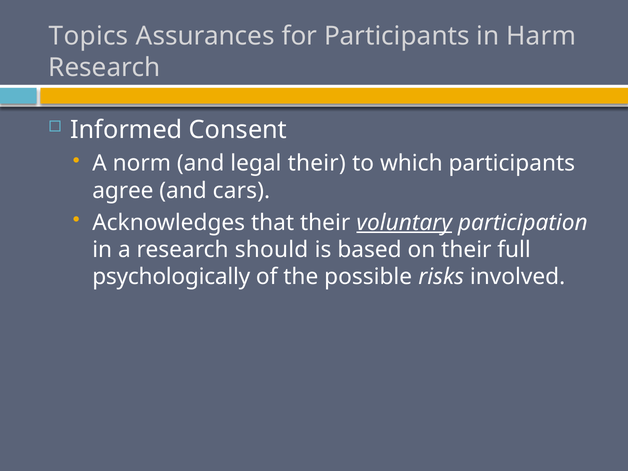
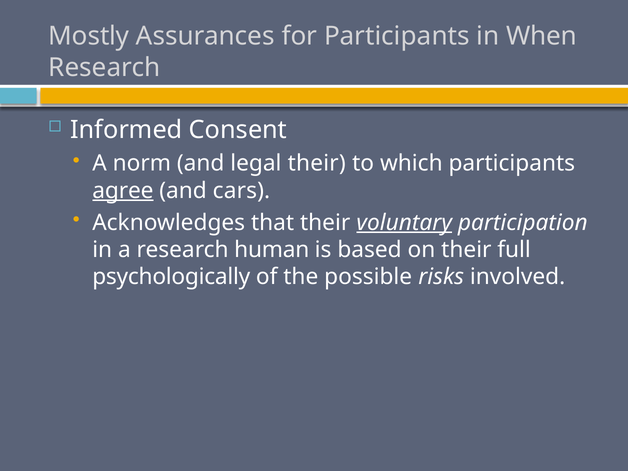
Topics: Topics -> Mostly (89, 36)
Harm: Harm -> When (542, 36)
agree underline: none -> present (123, 191)
should: should -> human (272, 250)
